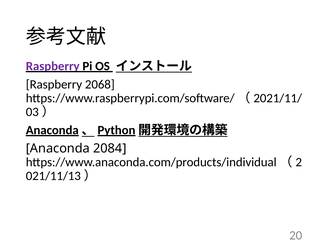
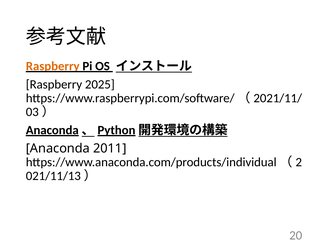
Raspberry colour: purple -> orange (53, 66)
2068: 2068 -> 2025 (100, 84)
2084: 2084 -> 2011 (110, 148)
